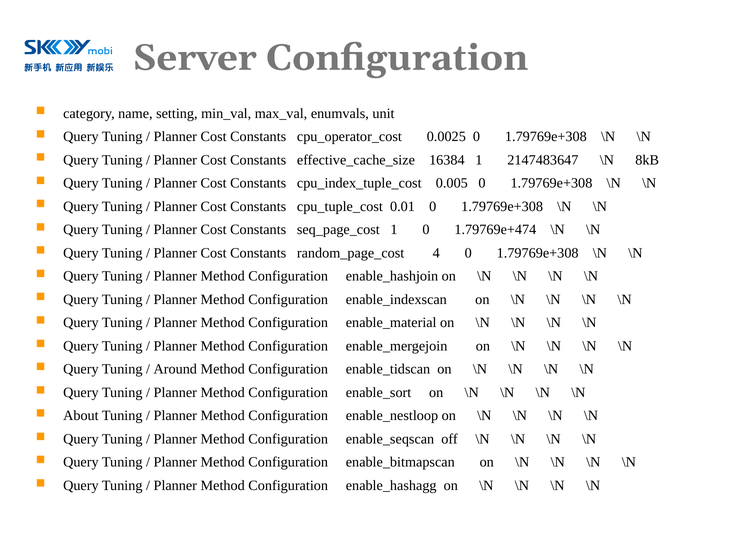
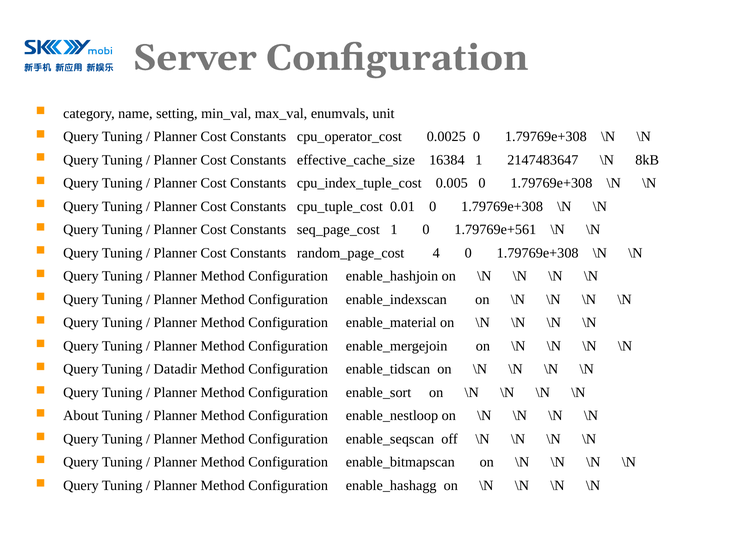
1.79769e+474: 1.79769e+474 -> 1.79769e+561 (495, 230)
Around: Around -> Datadir (175, 370)
